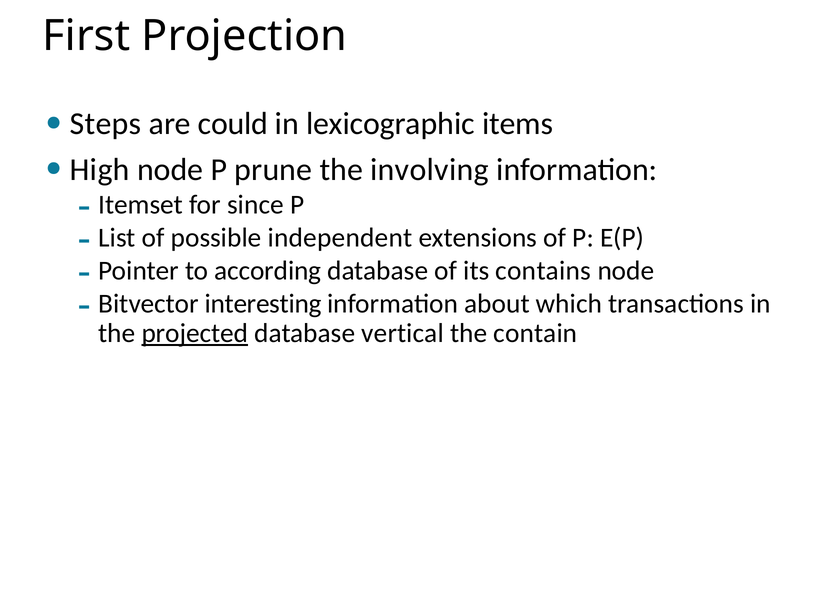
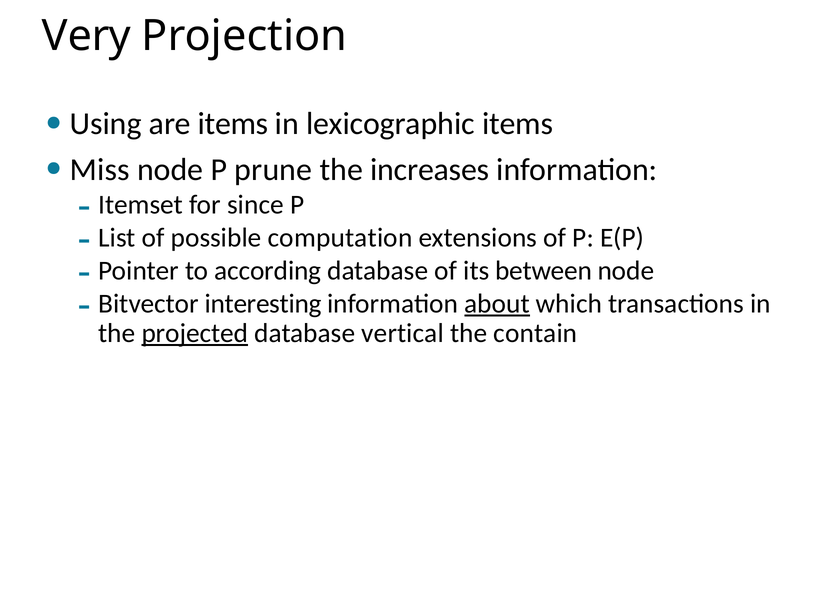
First: First -> Very (87, 36)
Steps: Steps -> Using (106, 124)
are could: could -> items (233, 124)
High: High -> Miss (100, 170)
involving: involving -> increases (430, 170)
independent: independent -> computation (340, 238)
contains: contains -> between (544, 271)
about underline: none -> present (497, 304)
